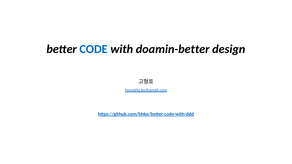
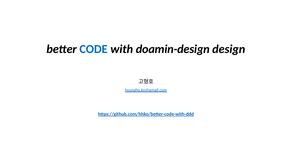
doamin-better: doamin-better -> doamin-design (173, 49)
